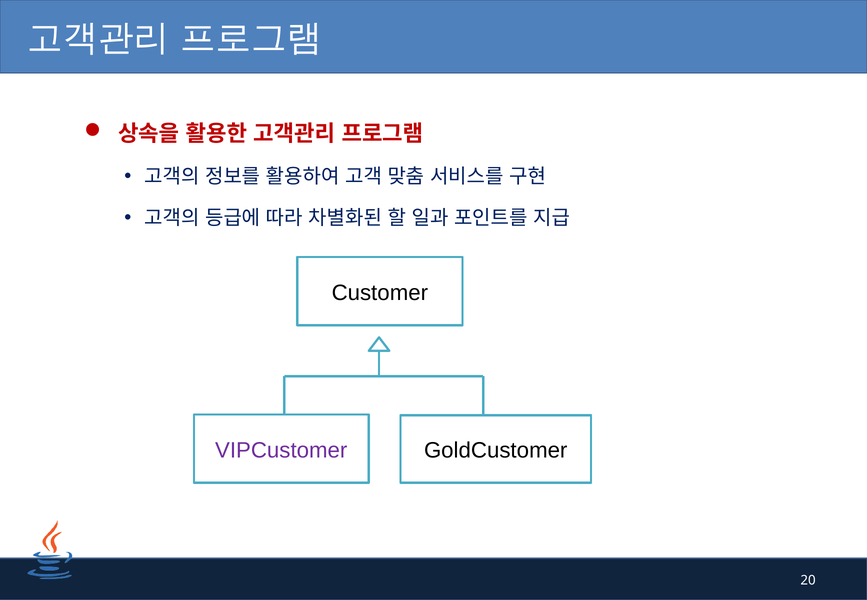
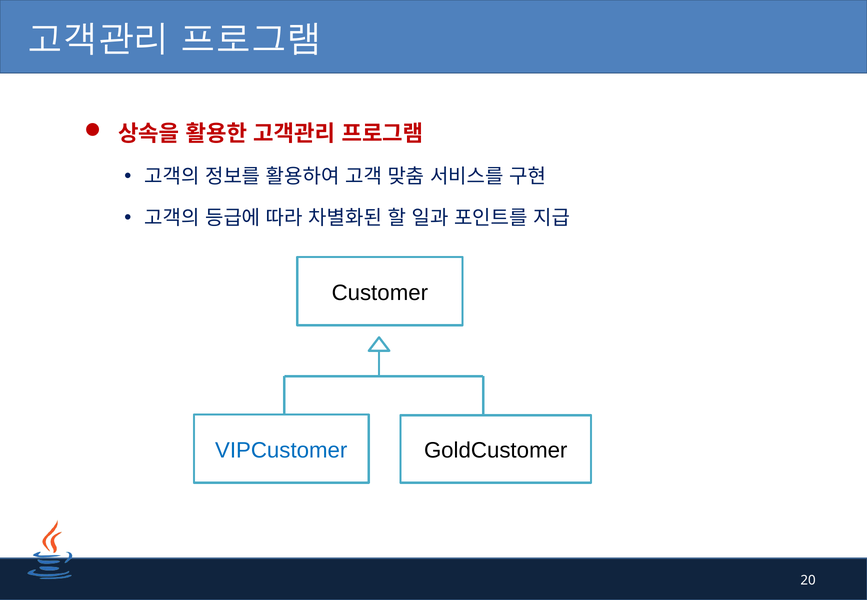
VIPCustomer colour: purple -> blue (281, 450)
